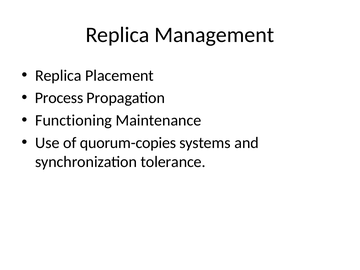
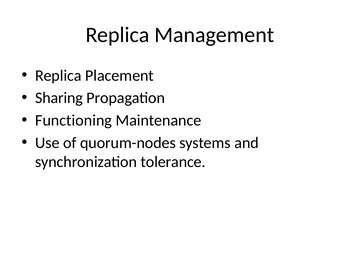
Process: Process -> Sharing (59, 98)
quorum-copies: quorum-copies -> quorum-nodes (128, 143)
